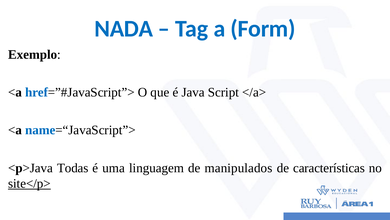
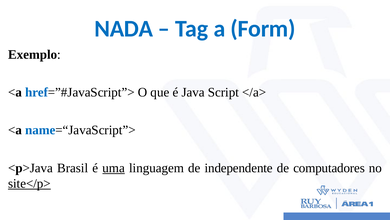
Todas: Todas -> Brasil (73, 168)
uma underline: none -> present (114, 168)
manipulados: manipulados -> independente (239, 168)
características: características -> computadores (329, 168)
